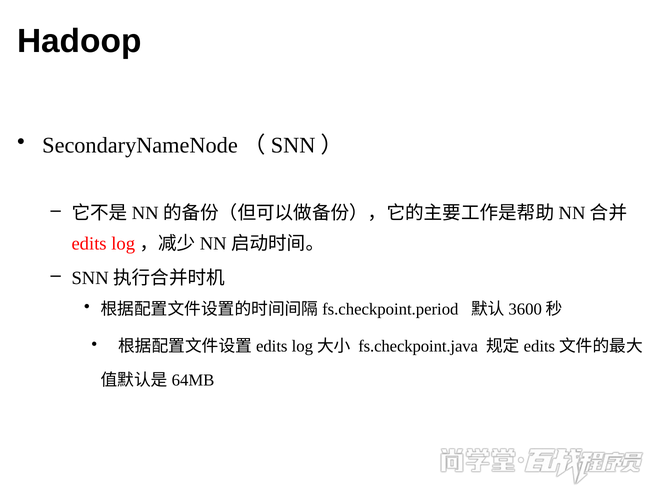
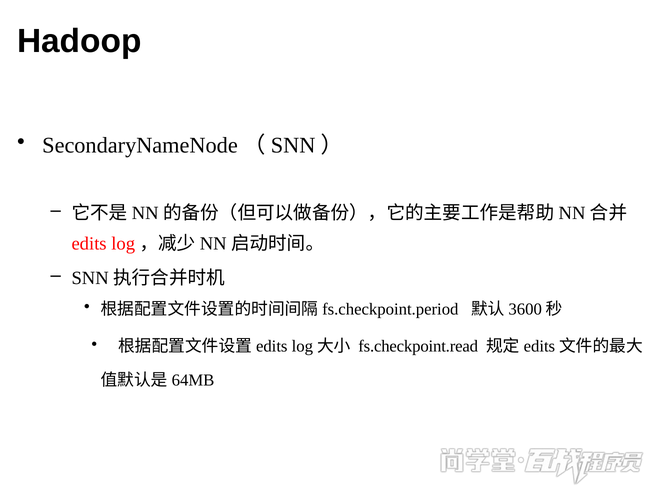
fs.checkpoint.java: fs.checkpoint.java -> fs.checkpoint.read (418, 346)
